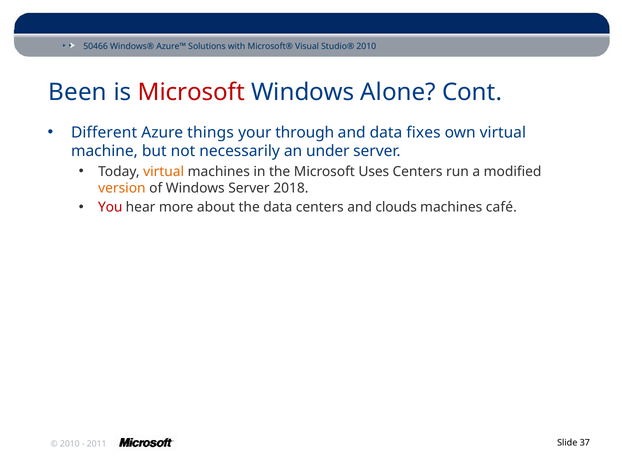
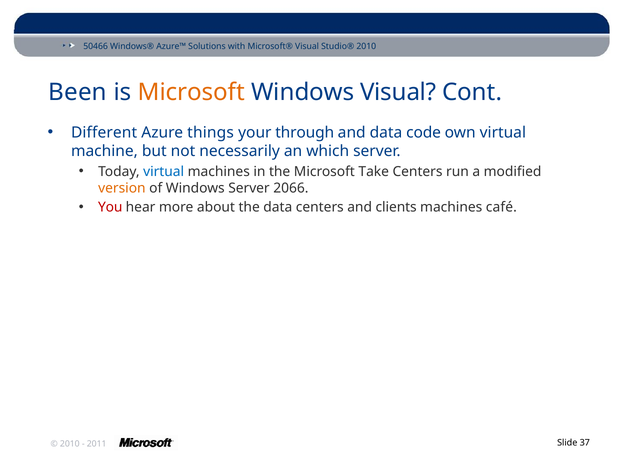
Microsoft colour: red -> orange (191, 92)
Windows Alone: Alone -> Visual (398, 92)
fixes: fixes -> code (424, 133)
under: under -> which (328, 151)
virtual colour: orange -> blue (164, 172)
Uses: Uses -> Take (374, 172)
2018: 2018 -> 2066 (291, 188)
clouds: clouds -> clients (396, 208)
